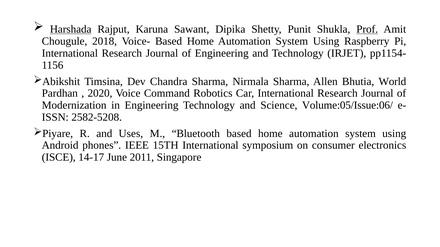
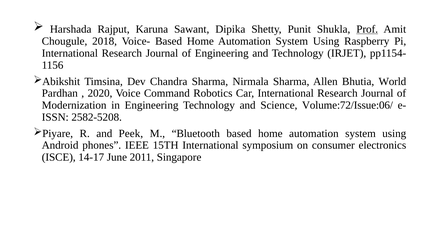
Harshada underline: present -> none (71, 29)
Volume:05/Issue:06/: Volume:05/Issue:06/ -> Volume:72/Issue:06/ (347, 105)
Uses: Uses -> Peek (131, 134)
